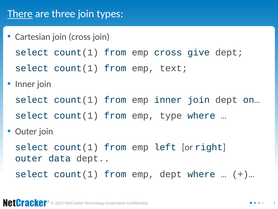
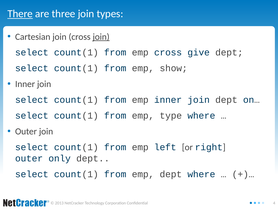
join underline: none -> present (101, 37)
text: text -> show (174, 68)
data: data -> only (60, 158)
